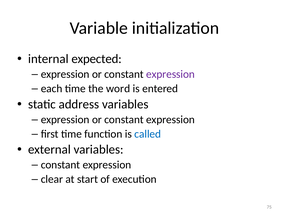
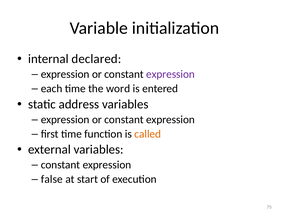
expected: expected -> declared (96, 59)
called colour: blue -> orange (148, 134)
clear: clear -> false (52, 179)
